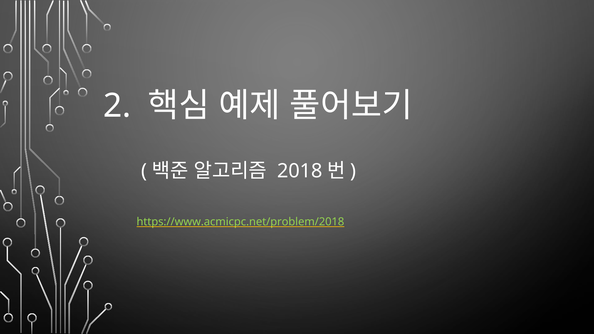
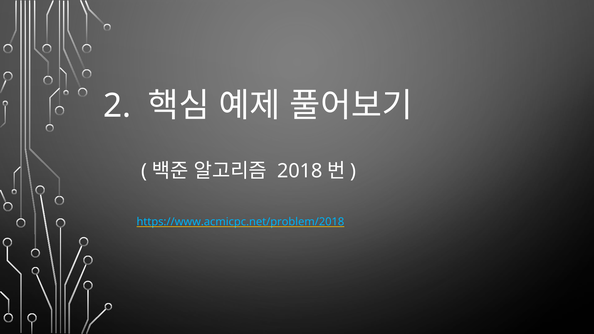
https://www.acmicpc.net/problem/2018 colour: light green -> light blue (240, 222)
